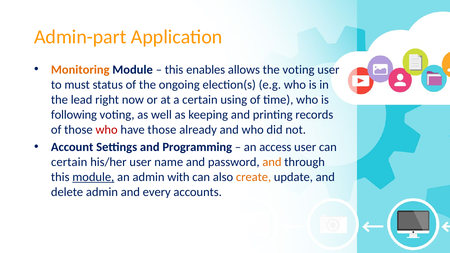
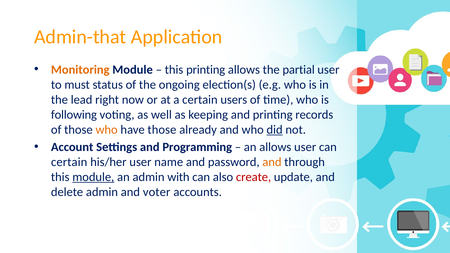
Admin-part: Admin-part -> Admin-that (80, 37)
this enables: enables -> printing (206, 70)
the voting: voting -> partial (299, 70)
using: using -> users (234, 100)
who colour: red -> orange (107, 130)
did underline: none -> present (275, 130)
an access: access -> allows (275, 147)
create colour: orange -> red (254, 177)
every: every -> voter (157, 192)
